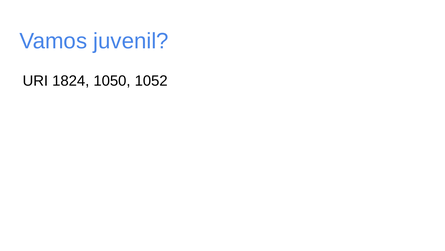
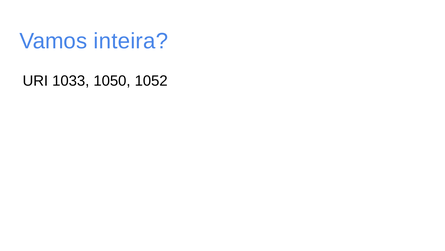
juvenil: juvenil -> inteira (131, 41)
1824: 1824 -> 1033 (71, 81)
